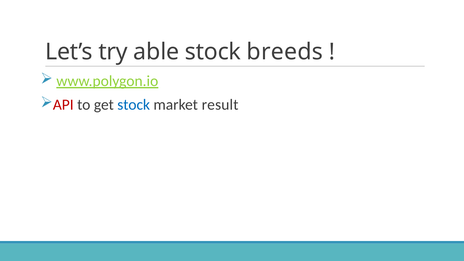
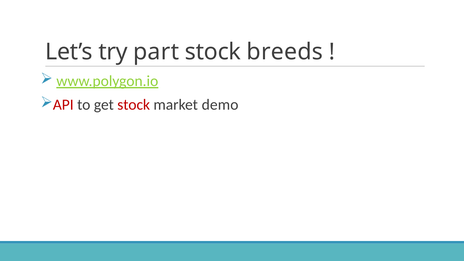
able: able -> part (156, 52)
stock colour: blue -> red (134, 105)
result: result -> demo (220, 105)
